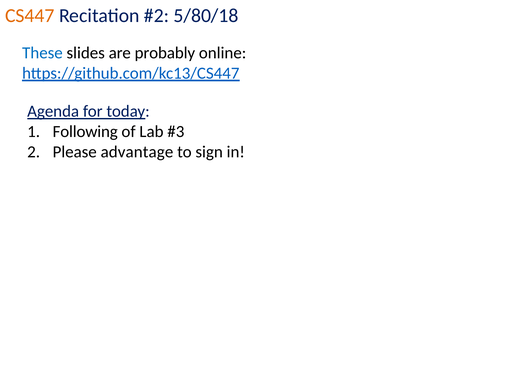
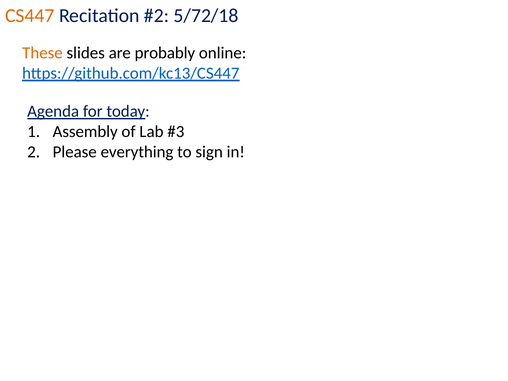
5/80/18: 5/80/18 -> 5/72/18 (206, 16)
These colour: blue -> orange (42, 53)
Following: Following -> Assembly (85, 132)
advantage: advantage -> everything (137, 152)
